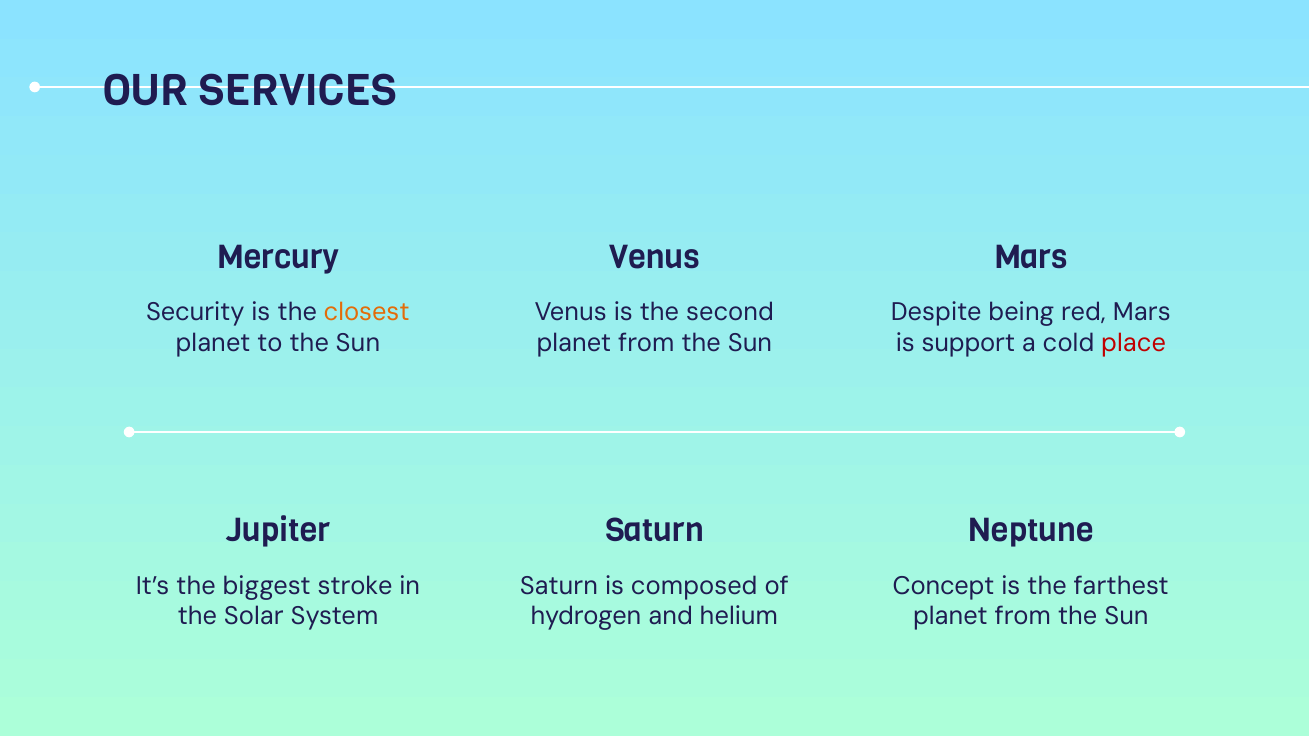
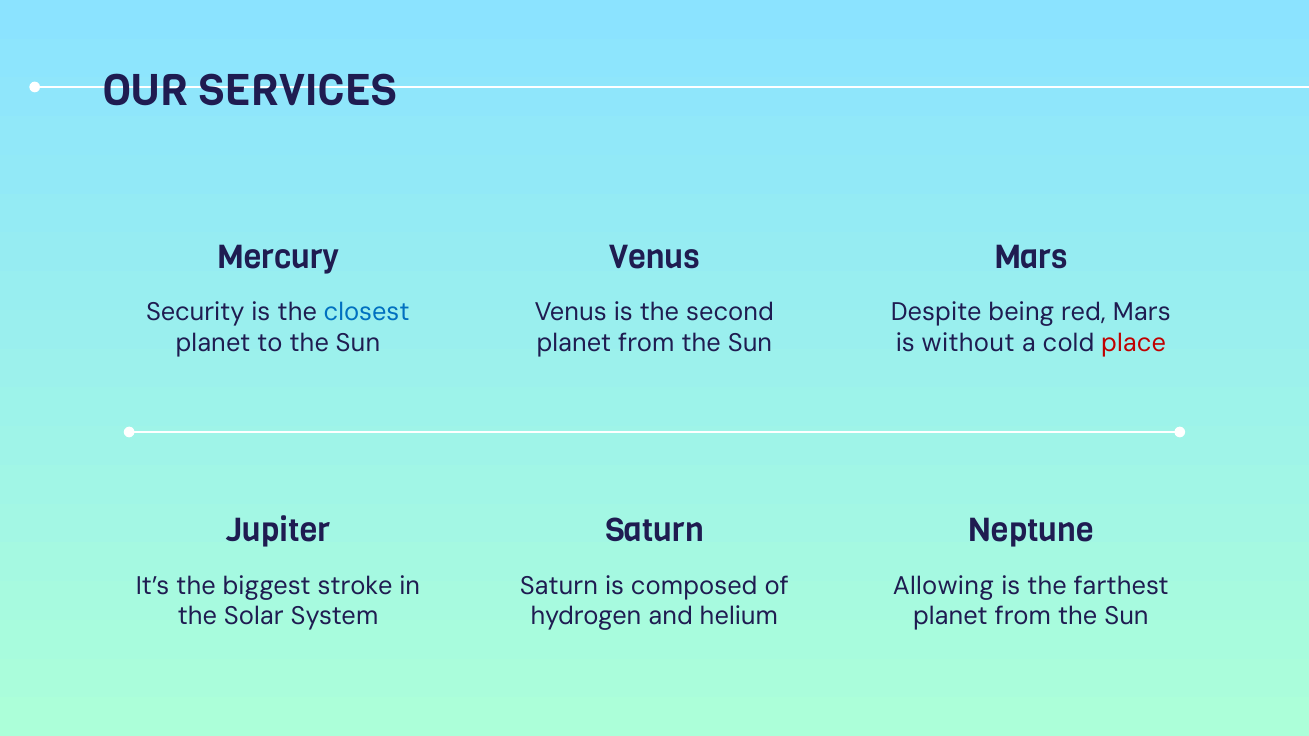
closest colour: orange -> blue (367, 312)
support: support -> without (968, 343)
Concept: Concept -> Allowing (943, 586)
